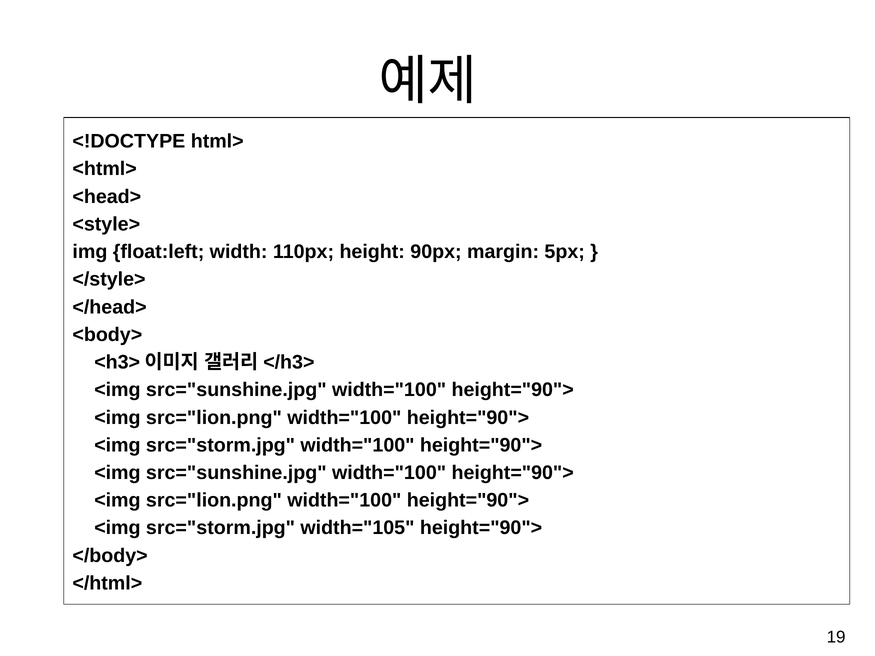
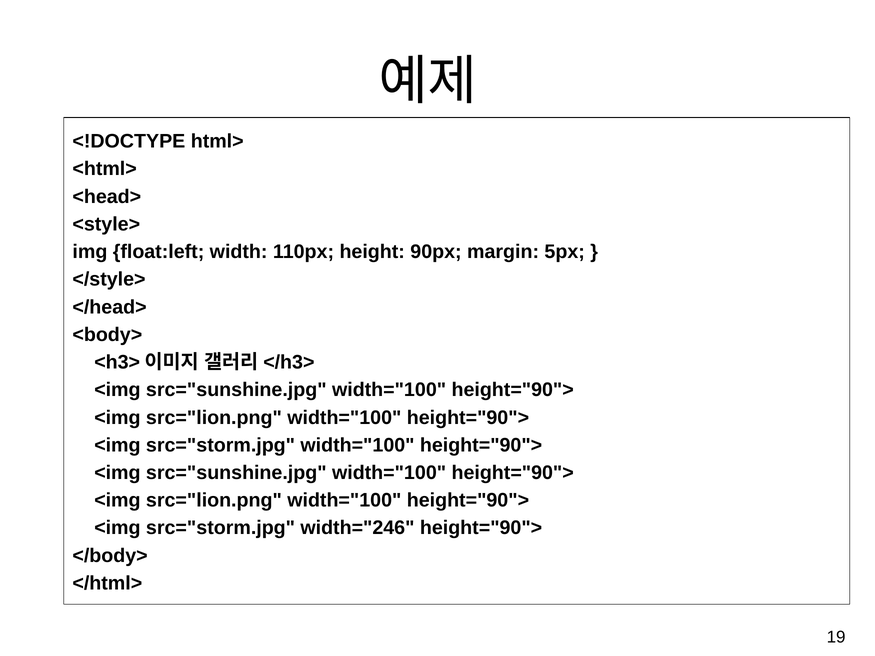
width="105: width="105 -> width="246 (357, 528)
